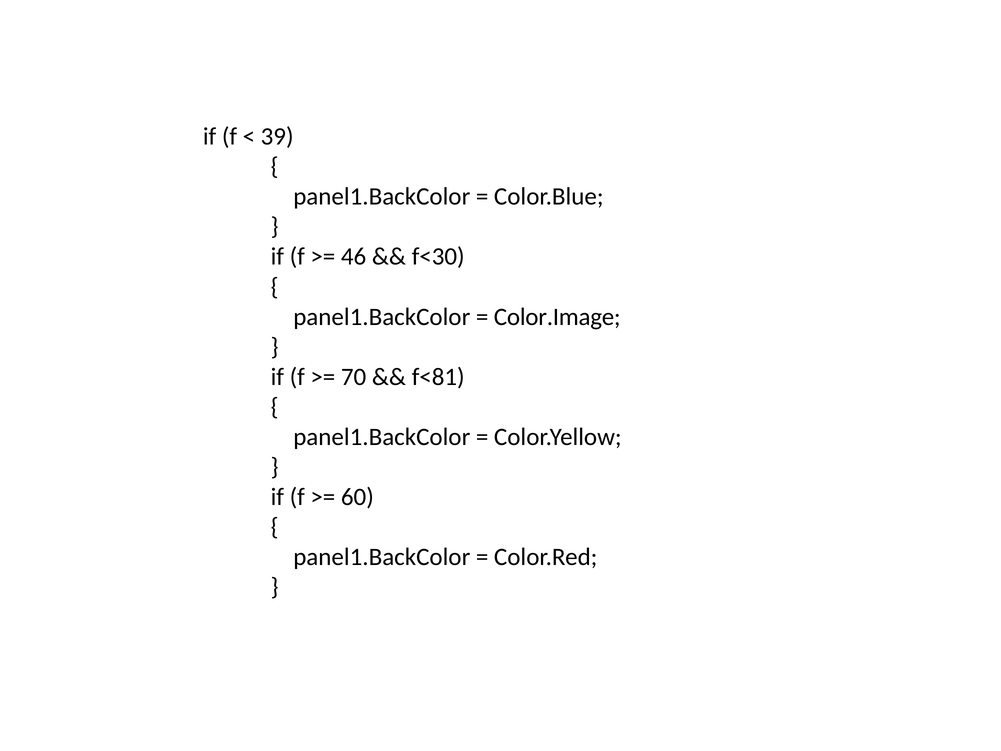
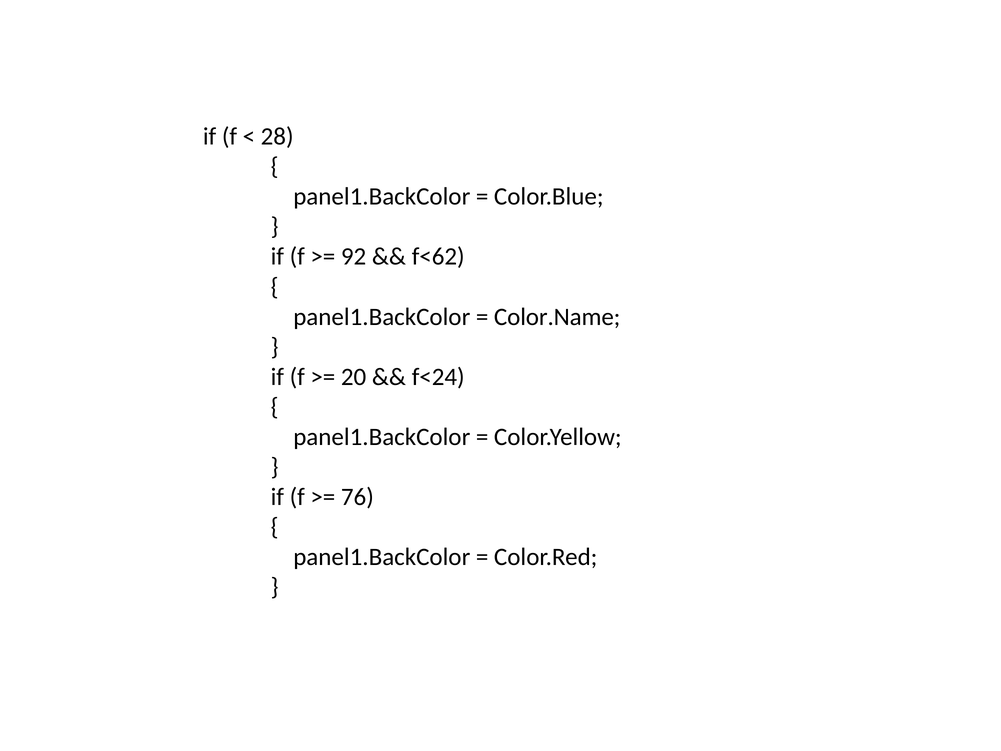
39: 39 -> 28 (277, 137)
46: 46 -> 92 (354, 257)
f<30: f<30 -> f<62 (438, 257)
Color.Image: Color.Image -> Color.Name (557, 317)
70: 70 -> 20 (354, 377)
f<81: f<81 -> f<24 (438, 377)
60: 60 -> 76 (357, 497)
